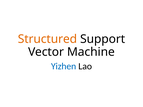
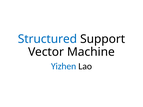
Structured colour: orange -> blue (47, 39)
